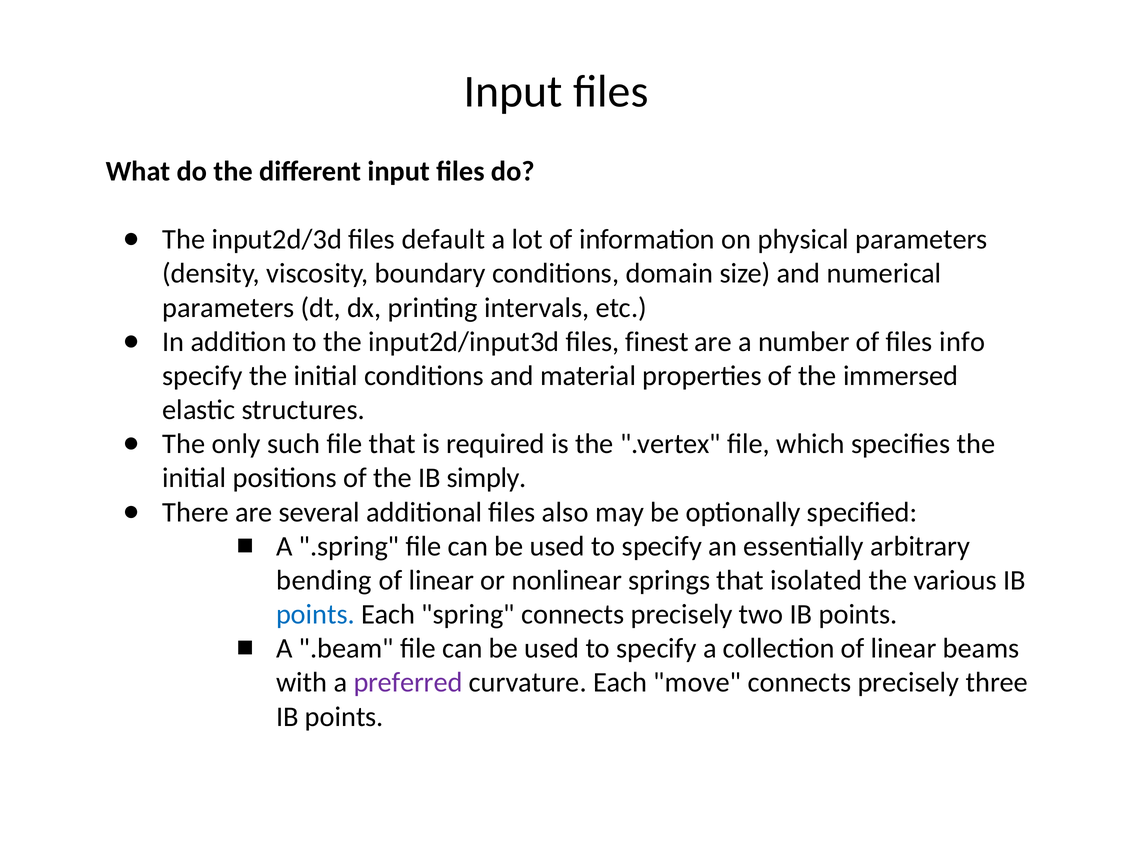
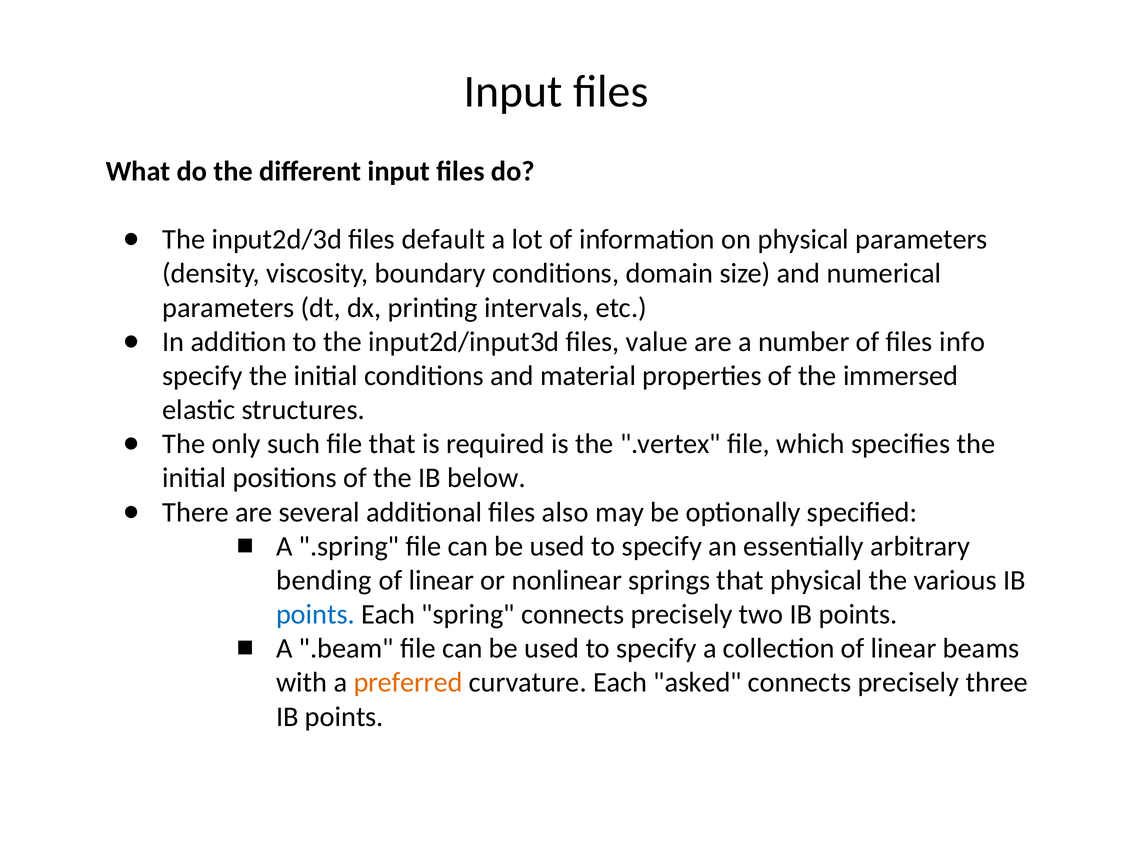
finest: finest -> value (657, 342)
simply: simply -> below (486, 478)
that isolated: isolated -> physical (816, 580)
preferred colour: purple -> orange (408, 683)
move: move -> asked (698, 683)
